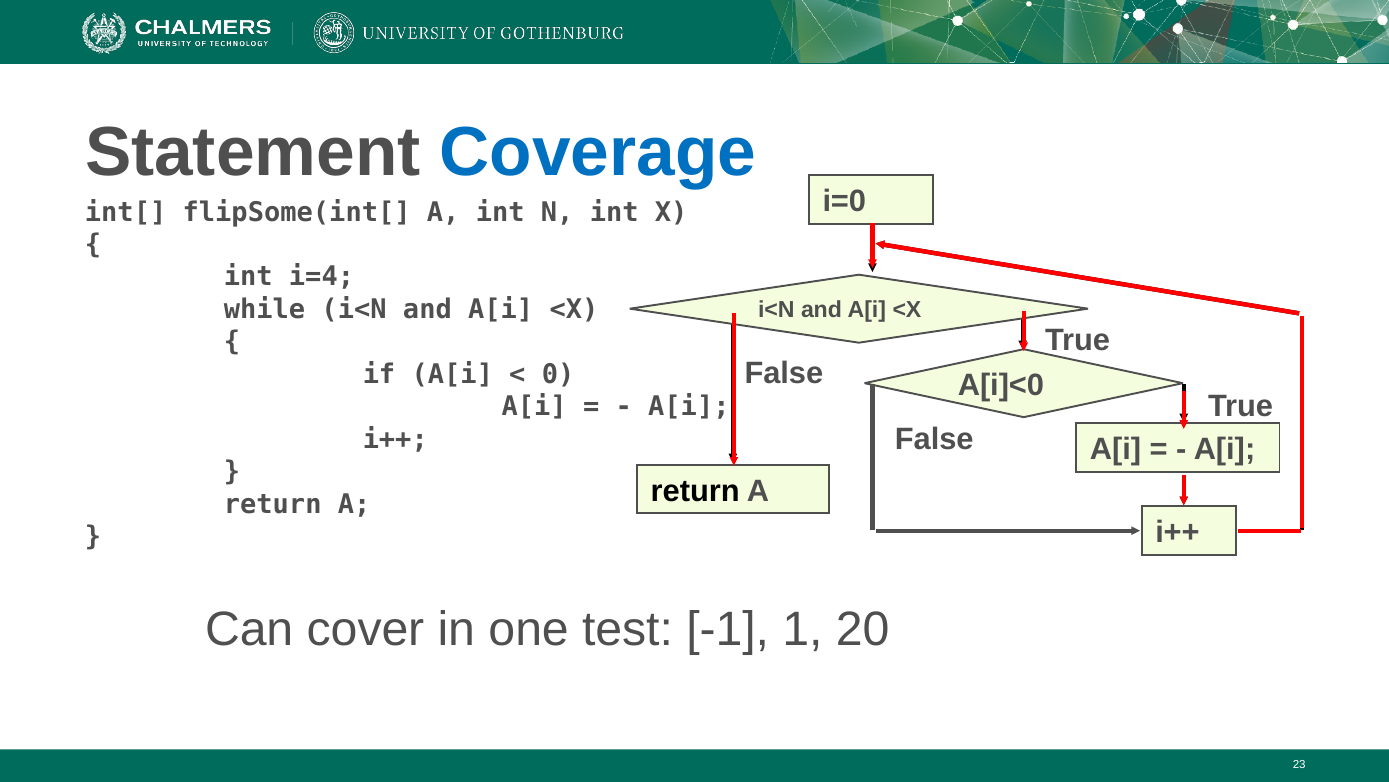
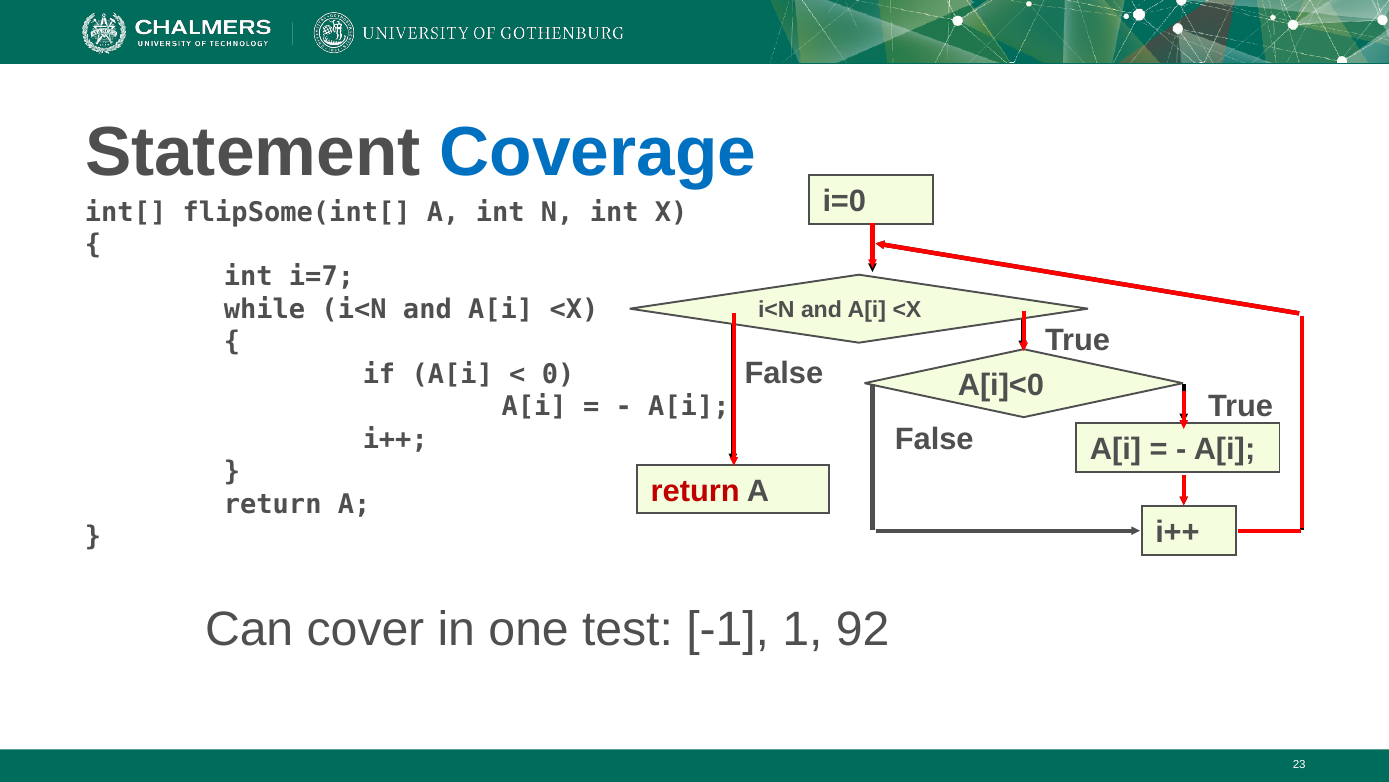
i=4: i=4 -> i=7 (321, 277)
return colour: black -> red (695, 491)
20: 20 -> 92 (863, 629)
